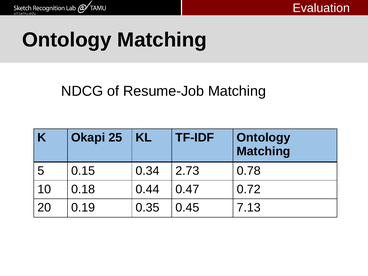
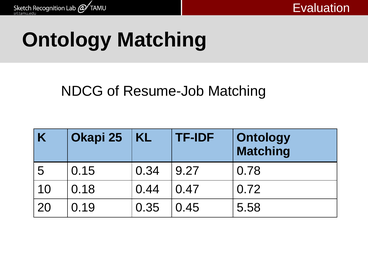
2.73: 2.73 -> 9.27 (187, 171)
7.13: 7.13 -> 5.58 (249, 208)
